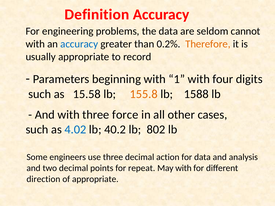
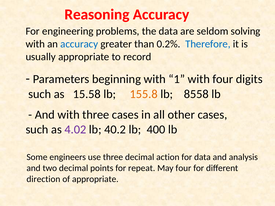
Definition: Definition -> Reasoning (97, 15)
cannot: cannot -> solving (246, 31)
Therefore colour: orange -> blue (208, 44)
1588: 1588 -> 8558 (196, 94)
three force: force -> cases (125, 115)
4.02 colour: blue -> purple (75, 130)
802: 802 -> 400 (156, 130)
May with: with -> four (183, 168)
